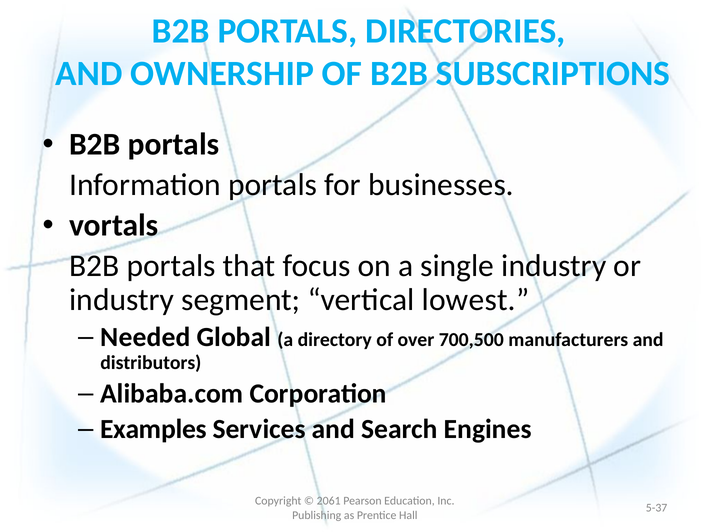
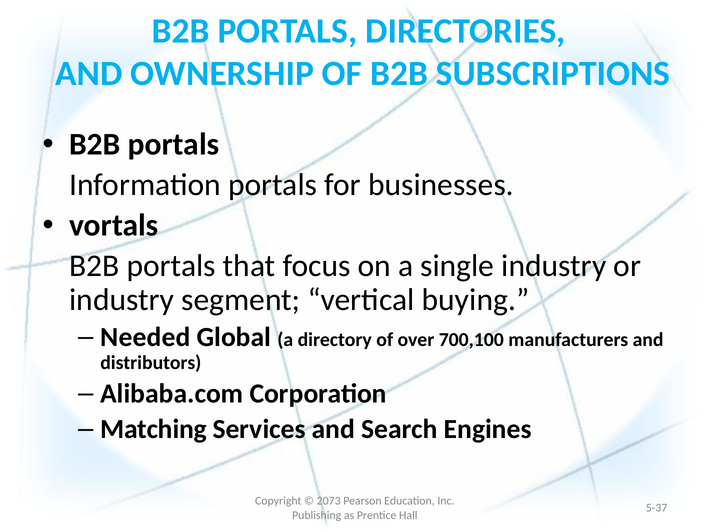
lowest: lowest -> buying (476, 300)
700,500: 700,500 -> 700,100 (471, 340)
Examples: Examples -> Matching (153, 430)
2061: 2061 -> 2073 (329, 501)
